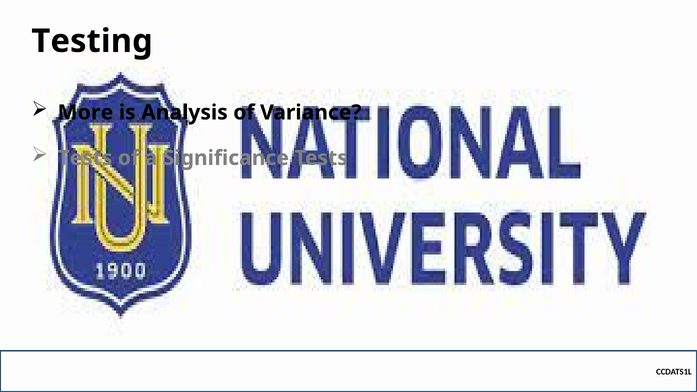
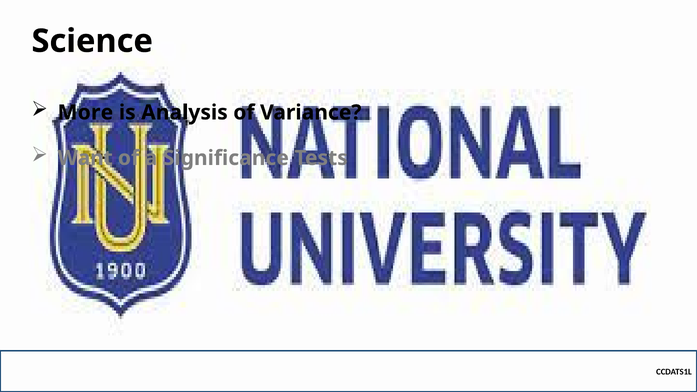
Testing: Testing -> Science (92, 41)
Tests: Tests -> Want (85, 158)
